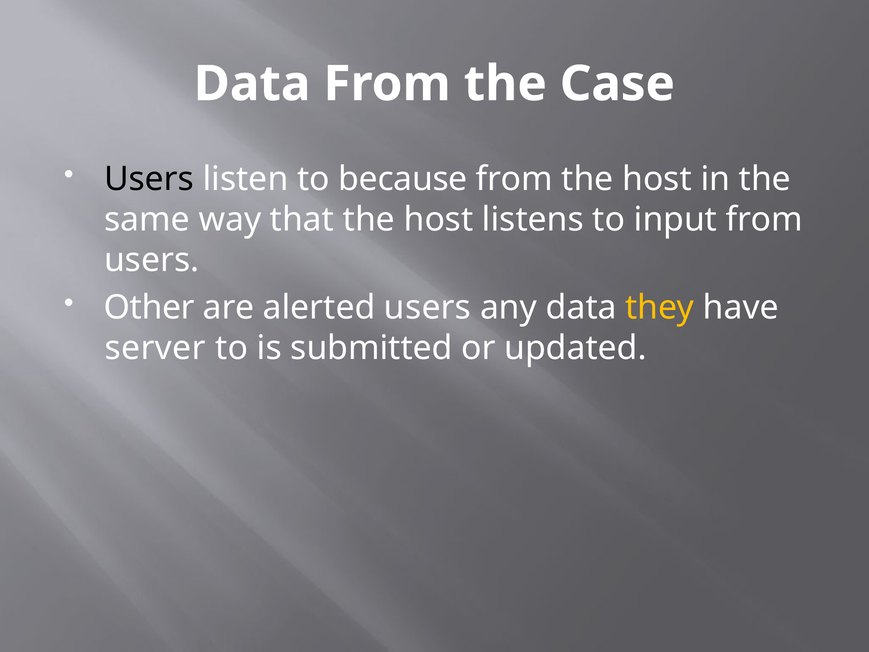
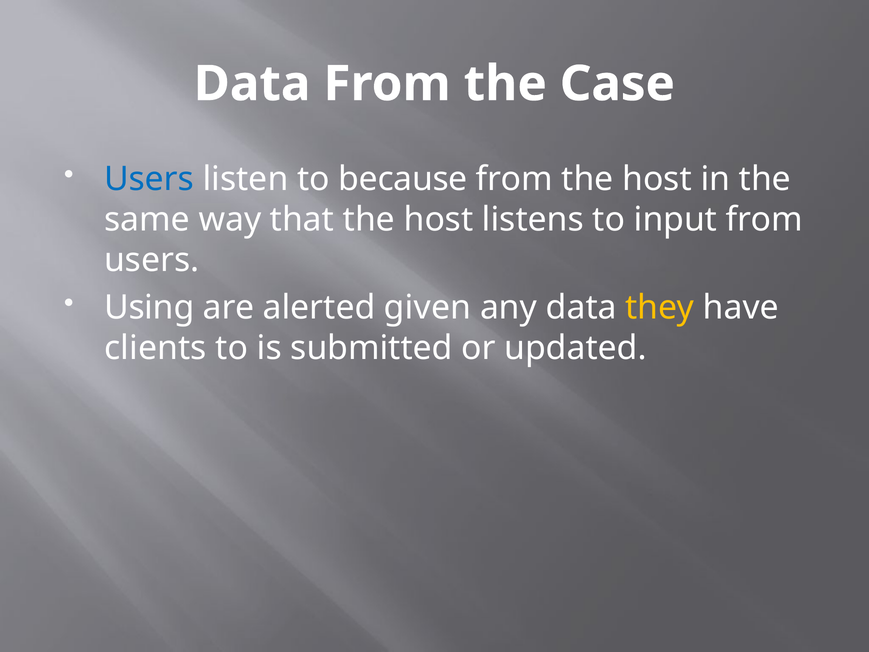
Users colour: black -> blue (149, 179)
Other: Other -> Using (149, 308)
alerted users: users -> given (428, 308)
server: server -> clients (155, 348)
